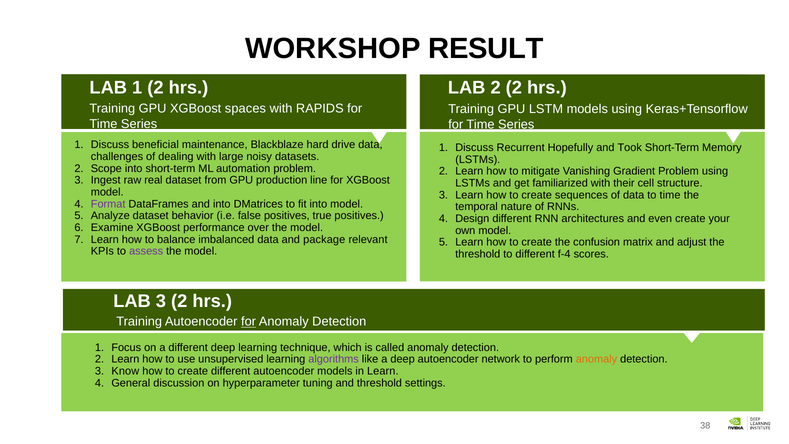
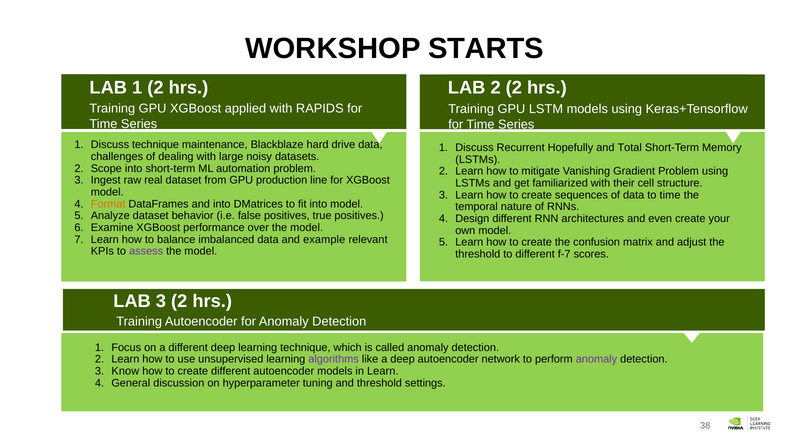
RESULT: RESULT -> STARTS (486, 49)
spaces: spaces -> applied (245, 109)
Discuss beneficial: beneficial -> technique (156, 145)
Took: Took -> Total (630, 148)
Format colour: purple -> orange (108, 204)
package: package -> example (324, 239)
f-4: f-4 -> f-7 (564, 254)
for underline: present -> none (249, 322)
anomaly colour: orange -> purple (596, 359)
